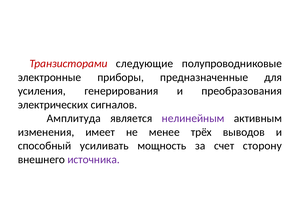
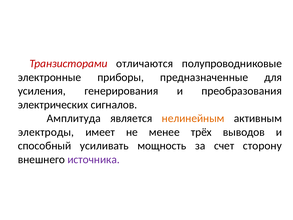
следующие: следующие -> отличаются (145, 64)
нелинейным colour: purple -> orange (193, 118)
изменения: изменения -> электроды (46, 132)
